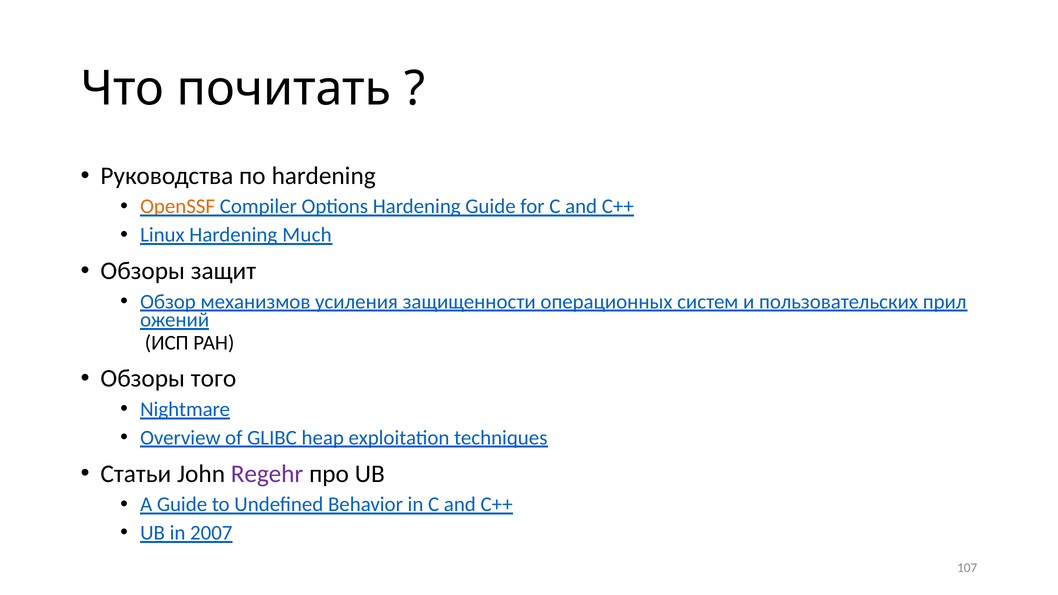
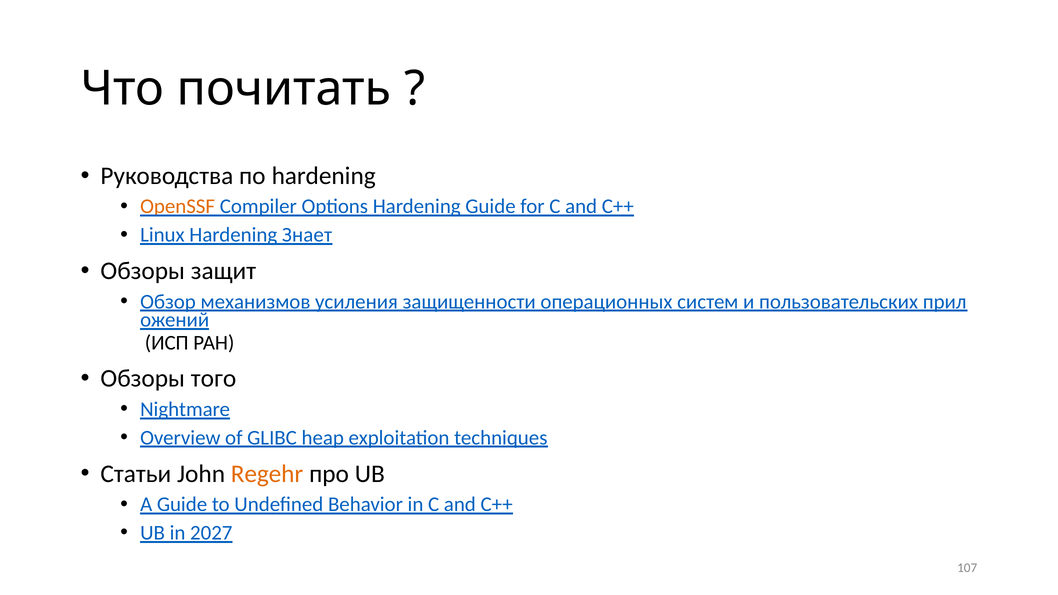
Much: Much -> Знает (307, 235)
Regehr colour: purple -> orange (267, 474)
2007: 2007 -> 2027 (211, 533)
